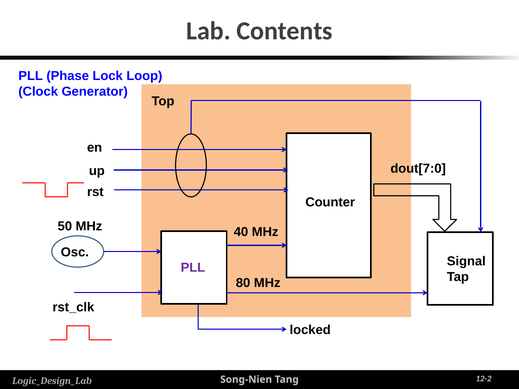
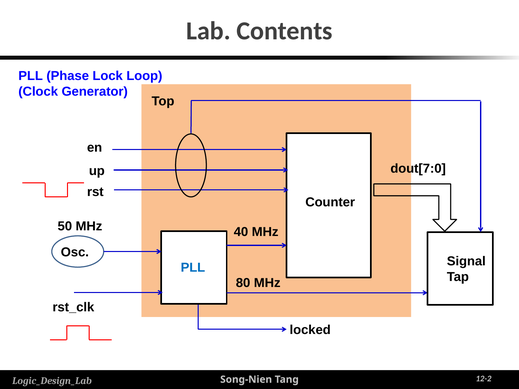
PLL colour: purple -> blue (193, 268)
